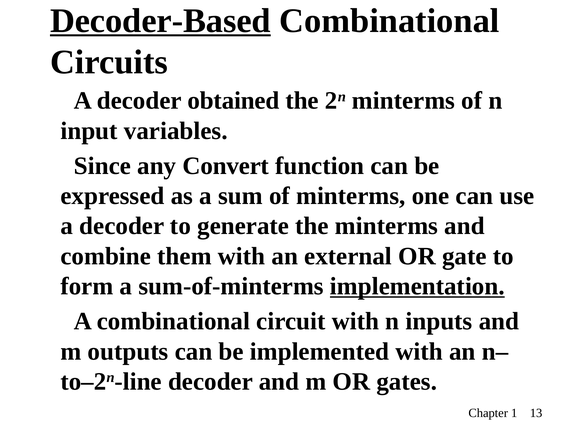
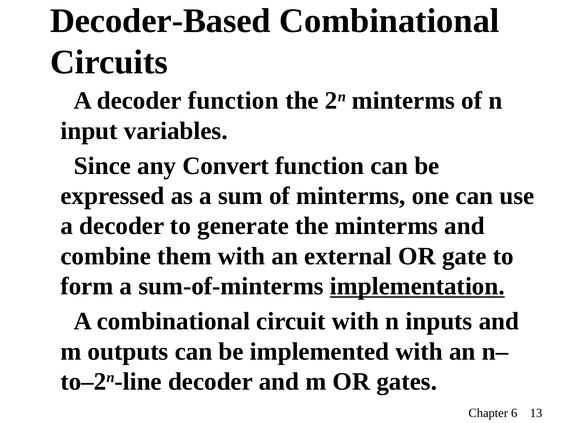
Decoder-Based underline: present -> none (160, 21)
decoder obtained: obtained -> function (233, 101)
1: 1 -> 6 (514, 413)
